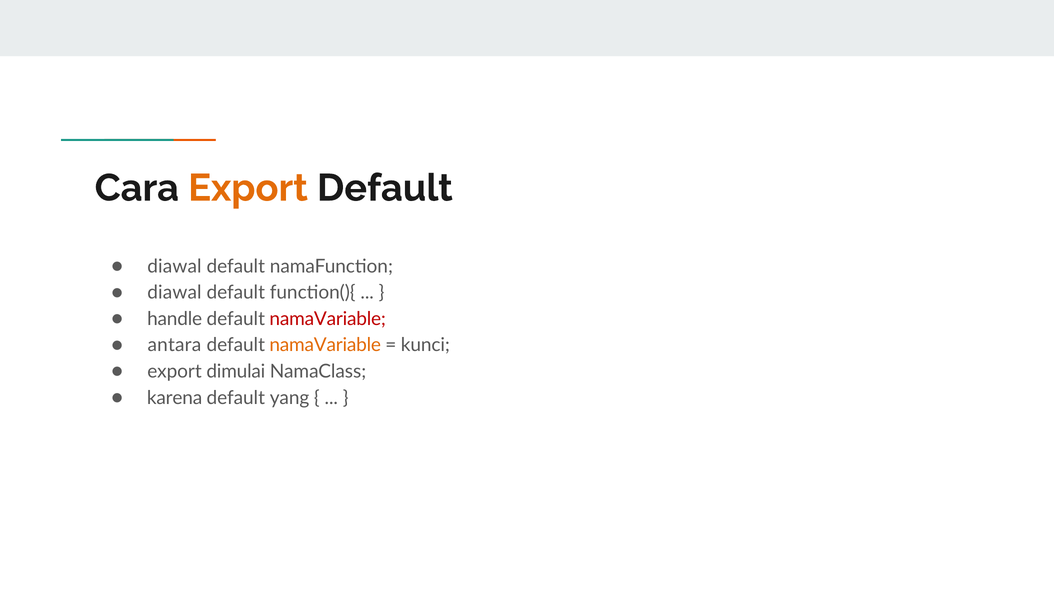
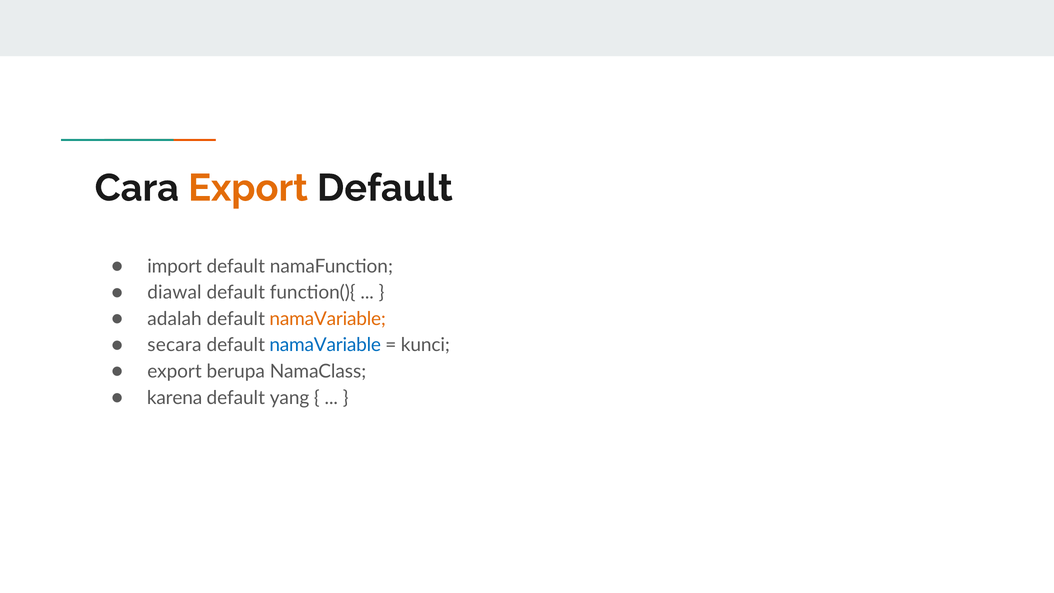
diawal: diawal -> import (175, 266)
handle: handle -> adalah (175, 319)
namaVariable colour: red -> orange (328, 319)
antara: antara -> secara (174, 345)
namaVariable colour: orange -> blue (325, 345)
dimulai: dimulai -> berupa (236, 371)
